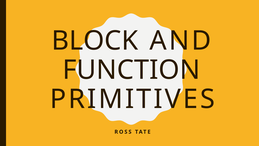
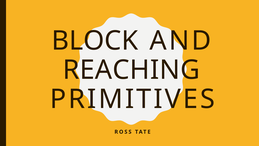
FUNCTION: FUNCTION -> REACHING (131, 70)
